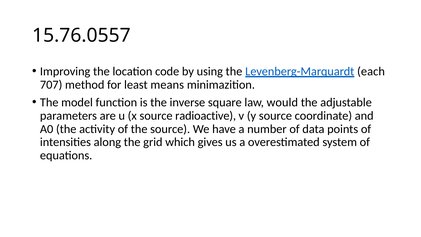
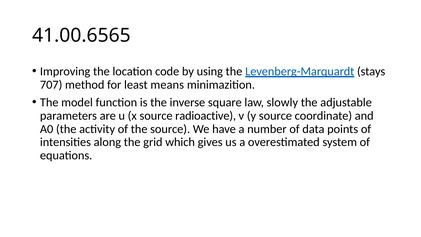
15.76.0557: 15.76.0557 -> 41.00.6565 (81, 35)
each: each -> stays (371, 71)
would: would -> slowly (282, 102)
